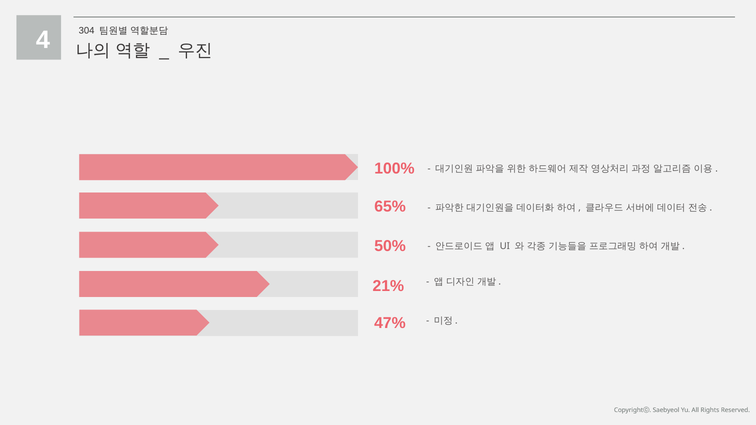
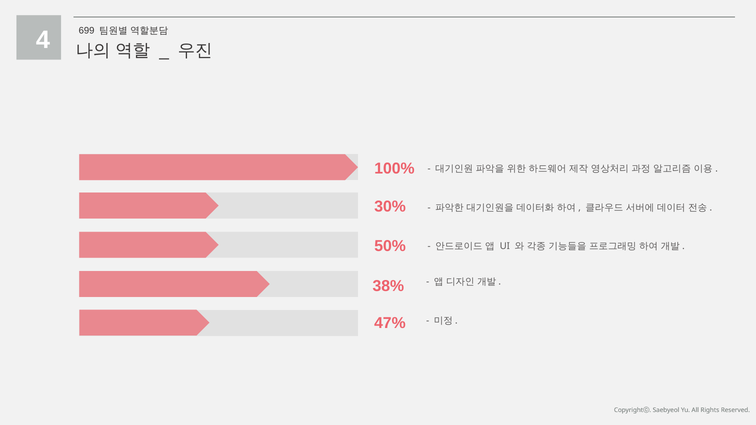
304: 304 -> 699 (87, 31)
65%: 65% -> 30% (390, 207)
21%: 21% -> 38% (388, 286)
